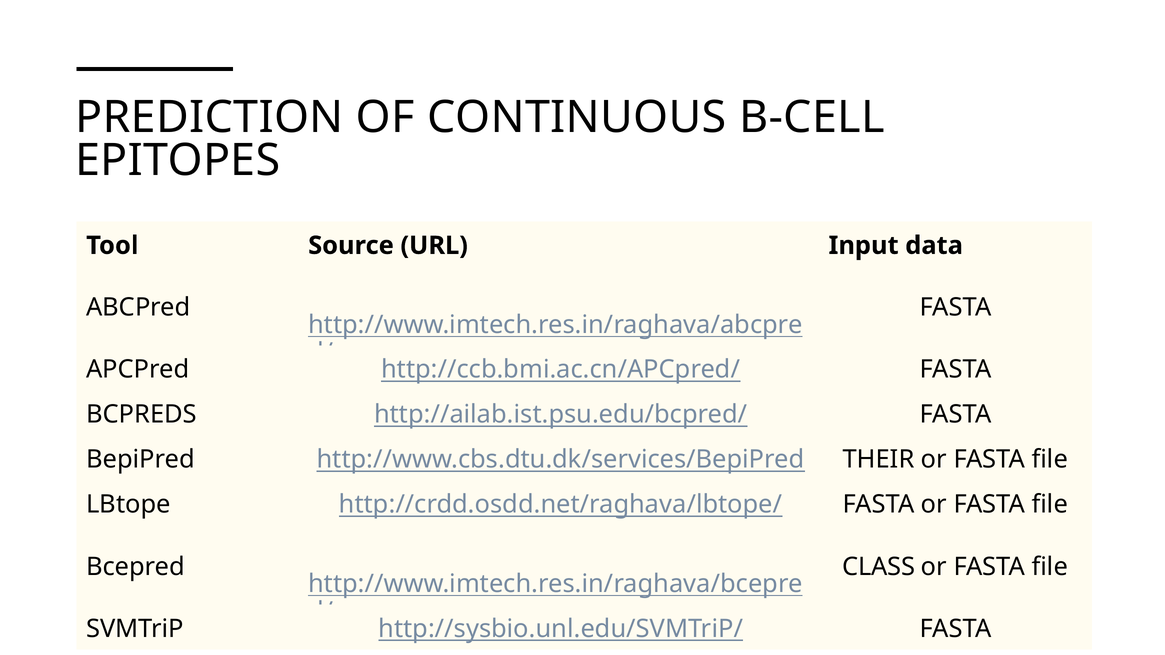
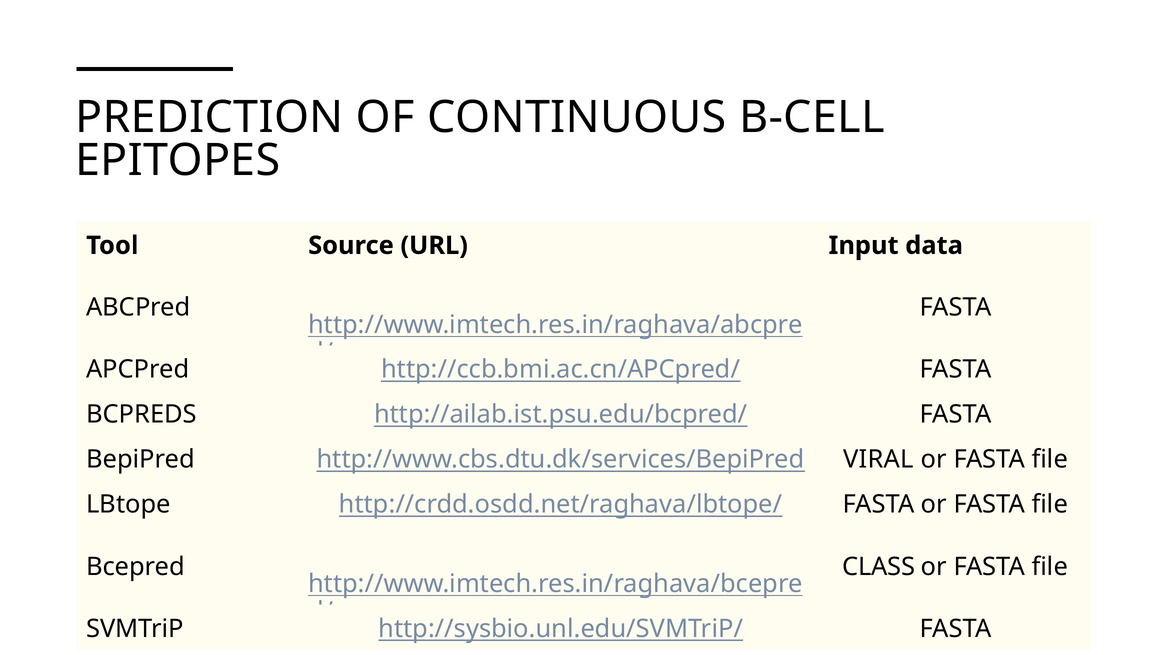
THEIR: THEIR -> VIRAL (878, 460)
